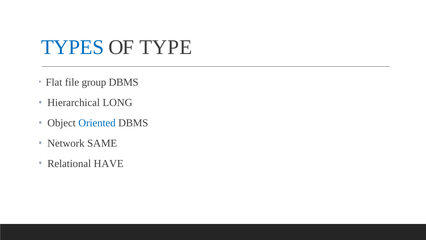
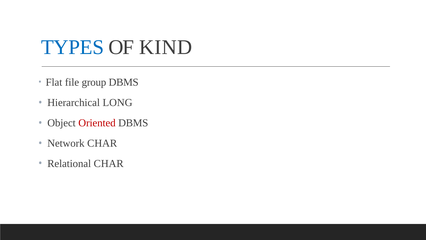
TYPE: TYPE -> KIND (166, 47)
Oriented colour: blue -> red (97, 123)
Network SAME: SAME -> CHAR (102, 143)
Relational HAVE: HAVE -> CHAR (109, 163)
